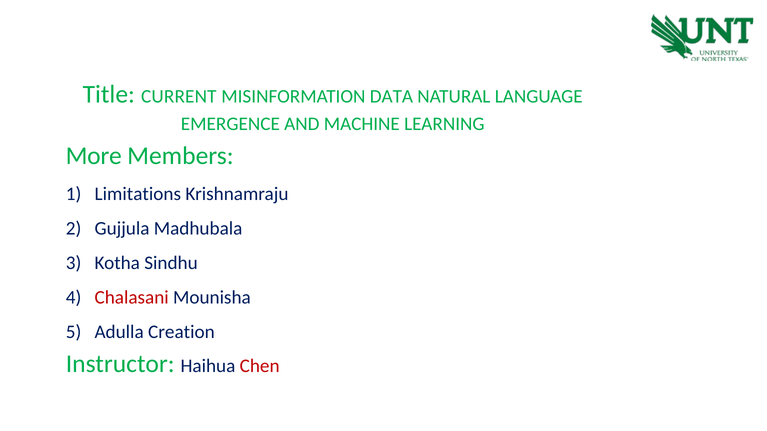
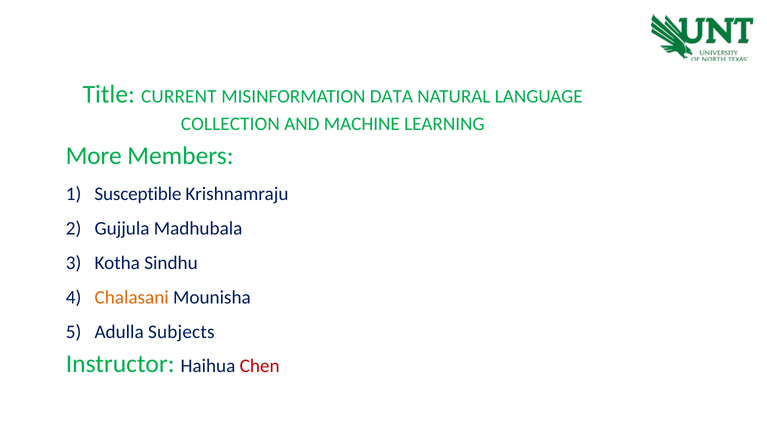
EMERGENCE: EMERGENCE -> COLLECTION (230, 124)
Limitations: Limitations -> Susceptible (138, 194)
Chalasani colour: red -> orange (132, 298)
Creation: Creation -> Subjects (181, 332)
